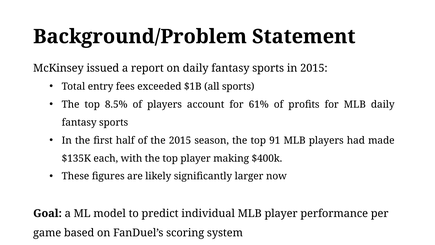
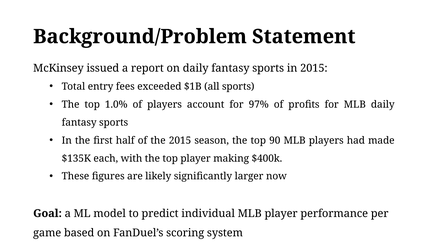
8.5%: 8.5% -> 1.0% (116, 104)
61%: 61% -> 97% (259, 104)
91: 91 -> 90 (275, 140)
